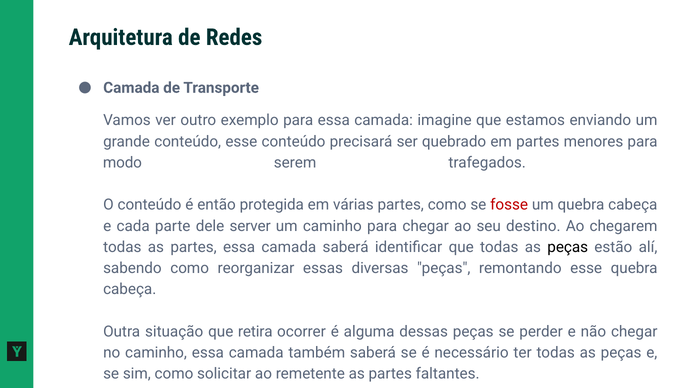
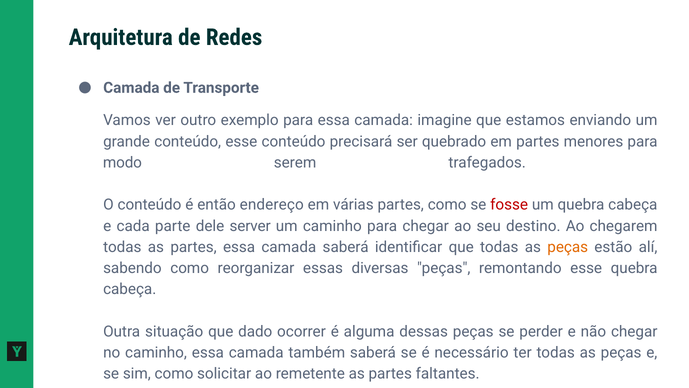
protegida: protegida -> endereço (272, 205)
peças colour: black -> orange (568, 247)
retira: retira -> dado (255, 331)
